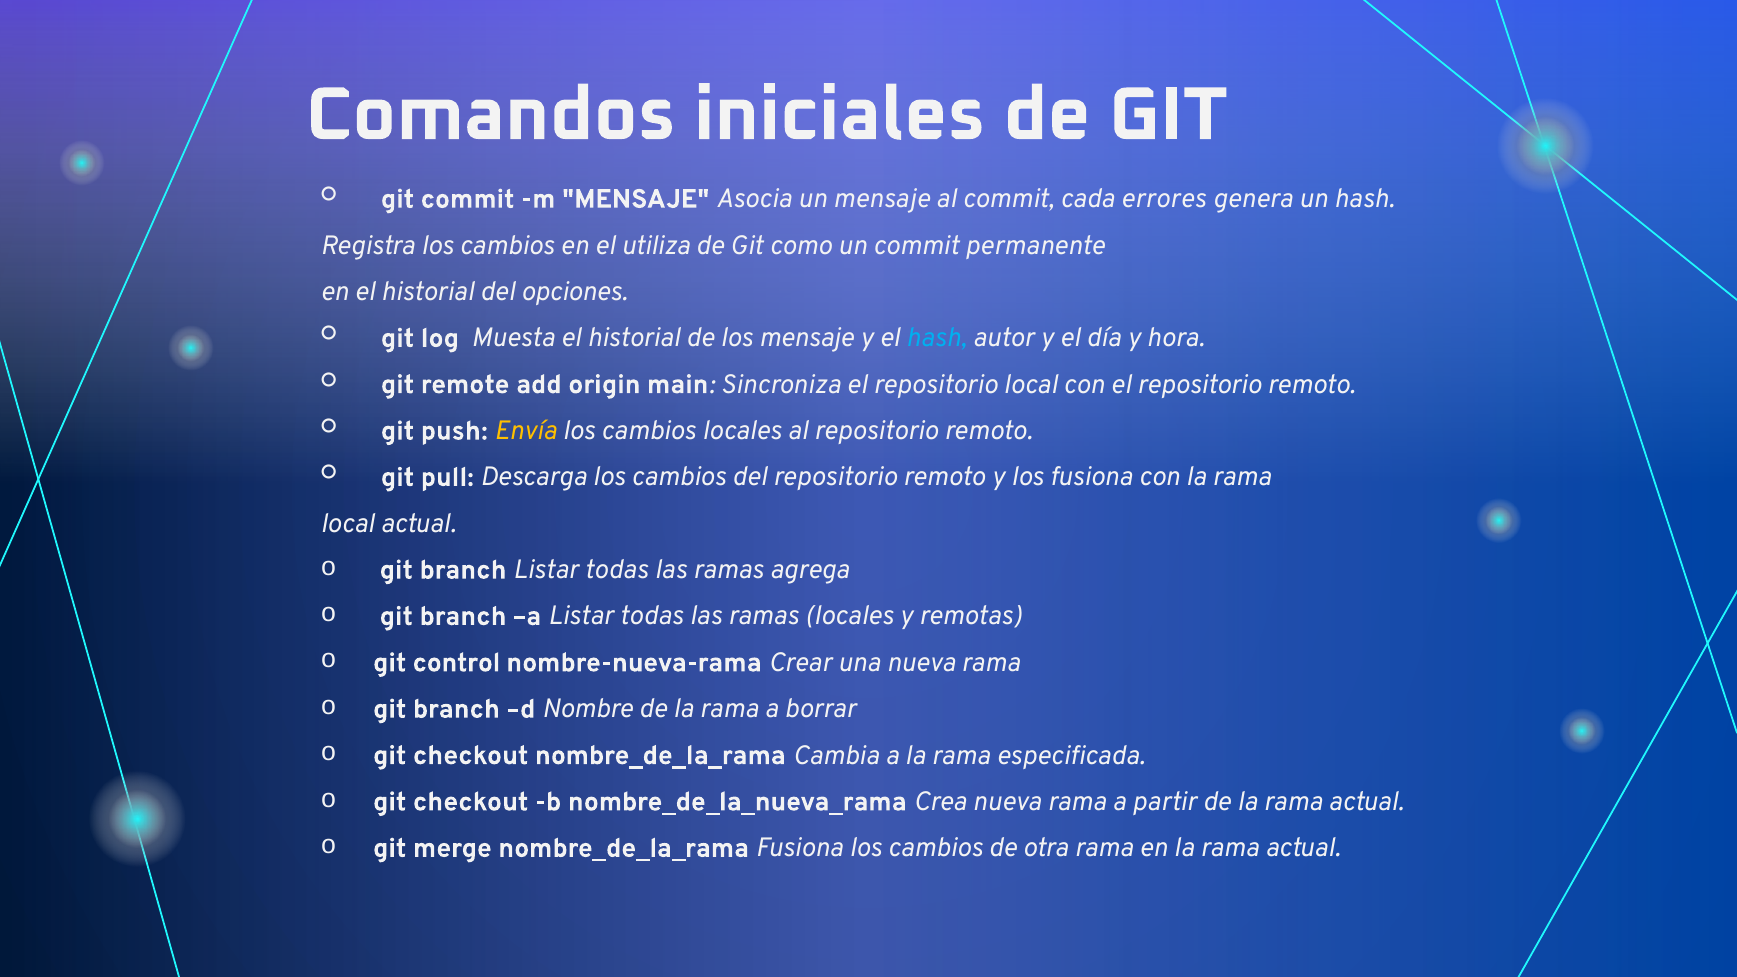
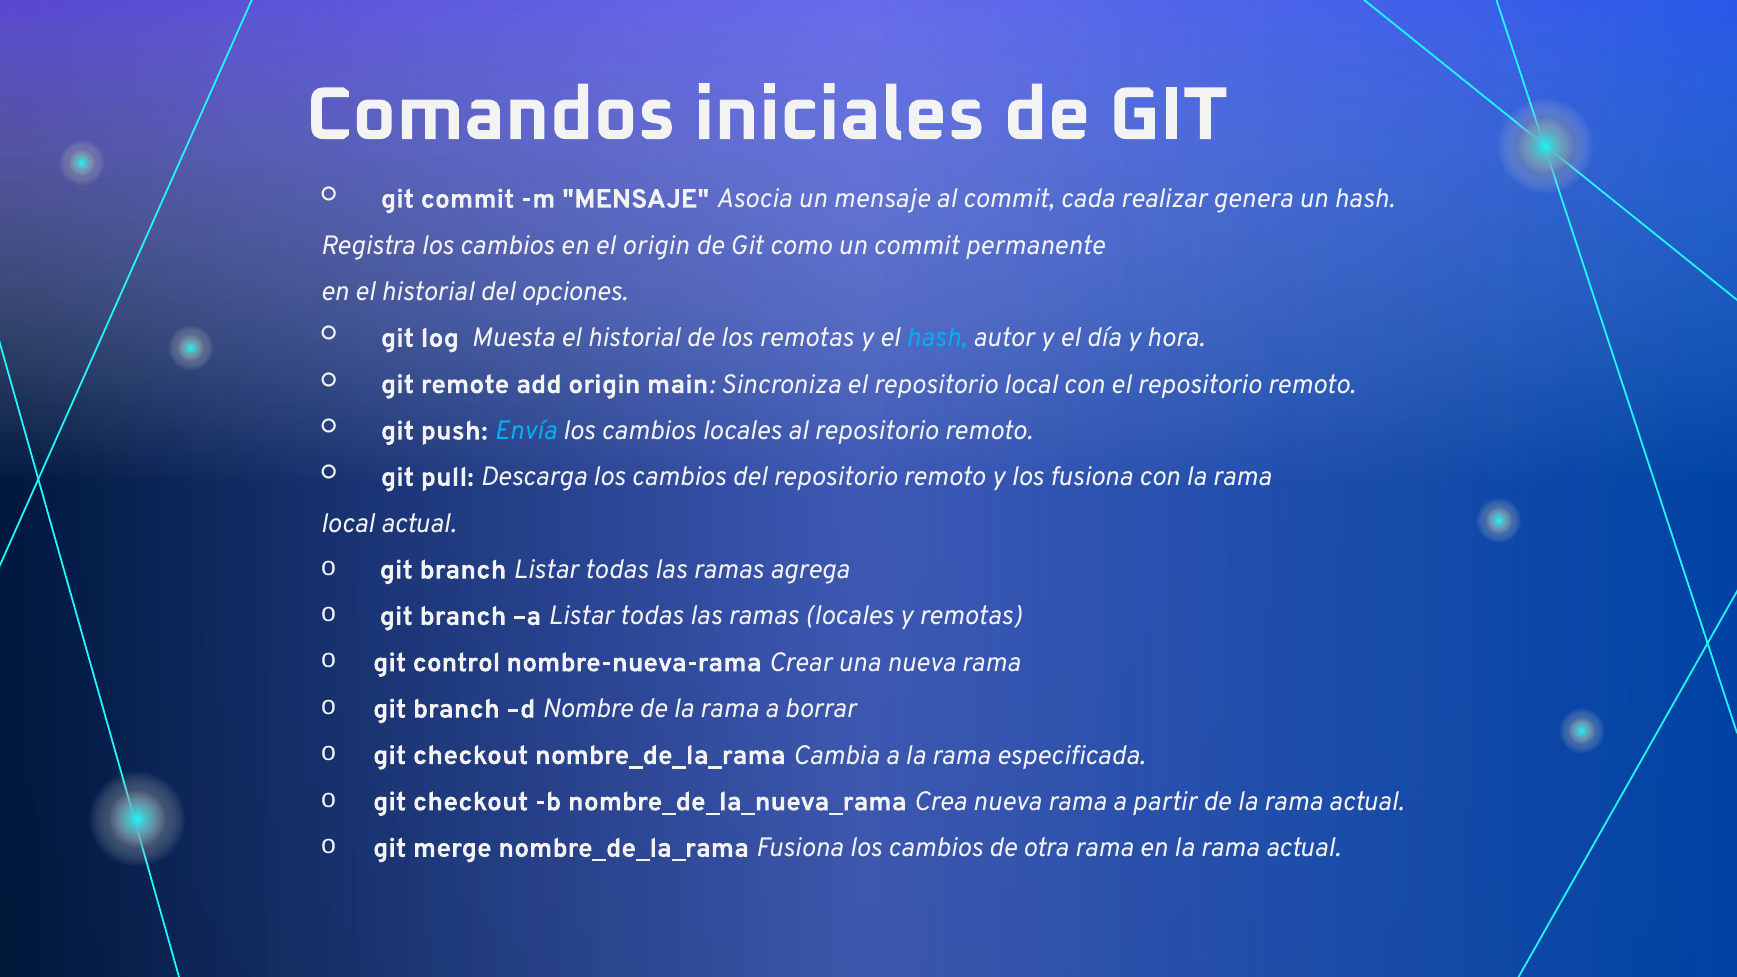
errores: errores -> realizar (1164, 199)
el utiliza: utiliza -> origin (655, 245)
los mensaje: mensaje -> remotas (806, 338)
Envía colour: yellow -> light blue (526, 431)
